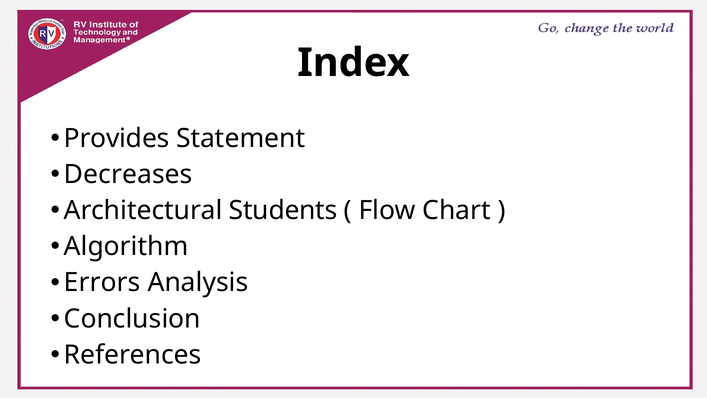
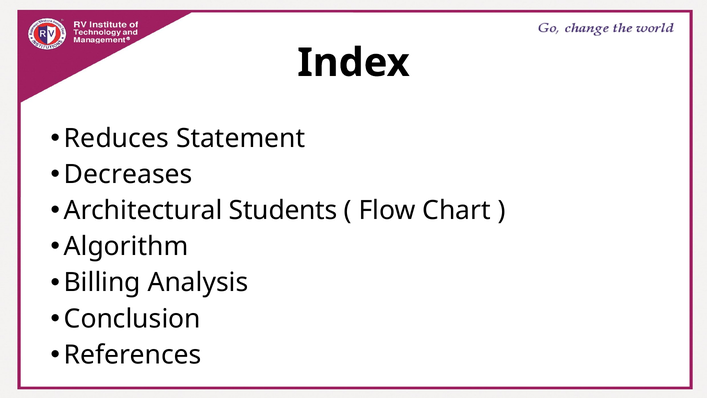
Provides: Provides -> Reduces (116, 138)
Errors: Errors -> Billing (102, 283)
